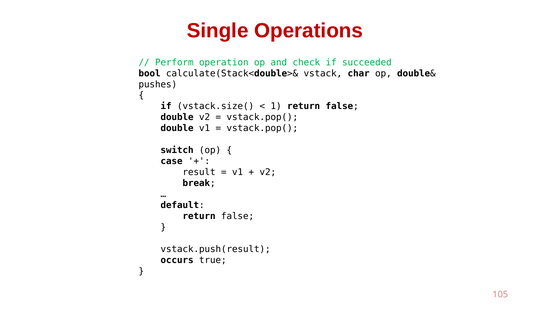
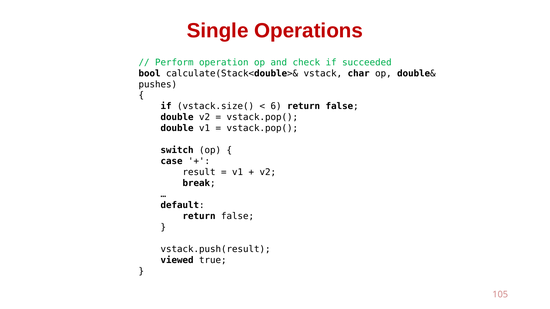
1: 1 -> 6 (276, 106)
occurs: occurs -> viewed (177, 260)
